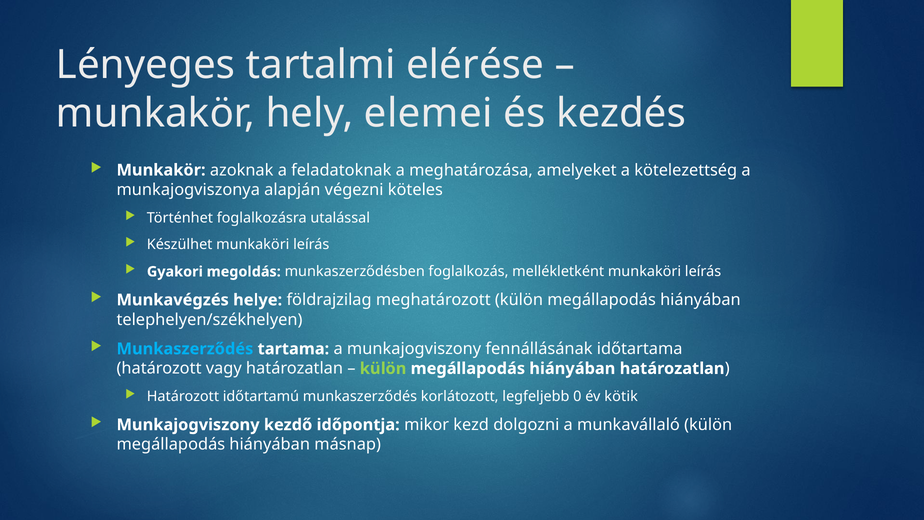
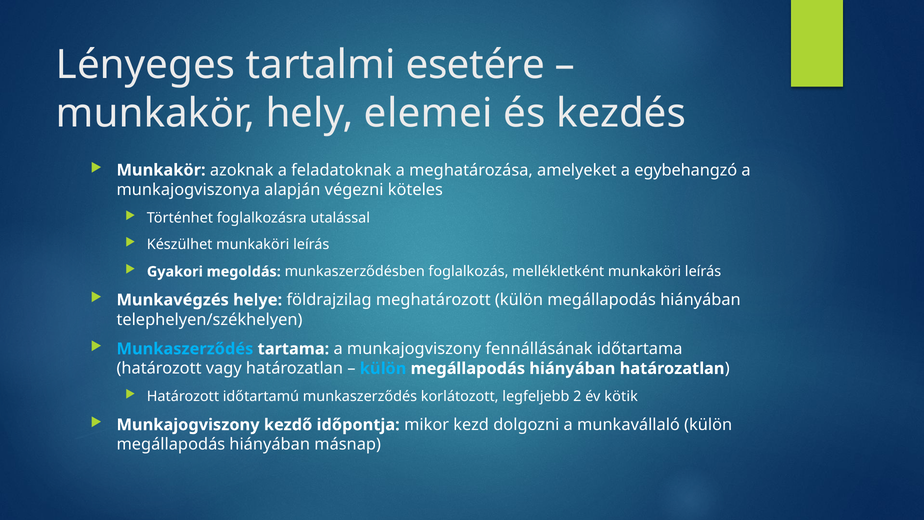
elérése: elérése -> esetére (475, 65)
kötelezettség: kötelezettség -> egybehangzó (686, 170)
külön colour: light green -> light blue (383, 368)
0: 0 -> 2 (577, 396)
